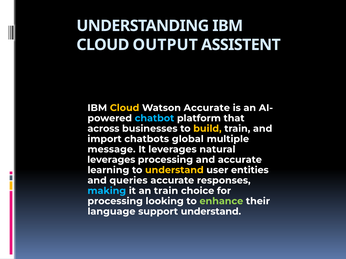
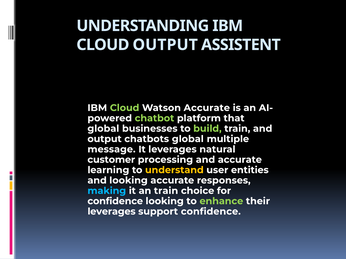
Cloud colour: yellow -> light green (125, 108)
chatbot colour: light blue -> light green (154, 118)
across: across -> global (103, 129)
build colour: yellow -> light green (207, 129)
import: import -> output (105, 139)
leverages: leverages -> customer (111, 160)
and queries: queries -> looking (129, 181)
processing: processing -> confidence (115, 201)
language: language -> leverages (112, 212)
support understand: understand -> confidence (211, 212)
